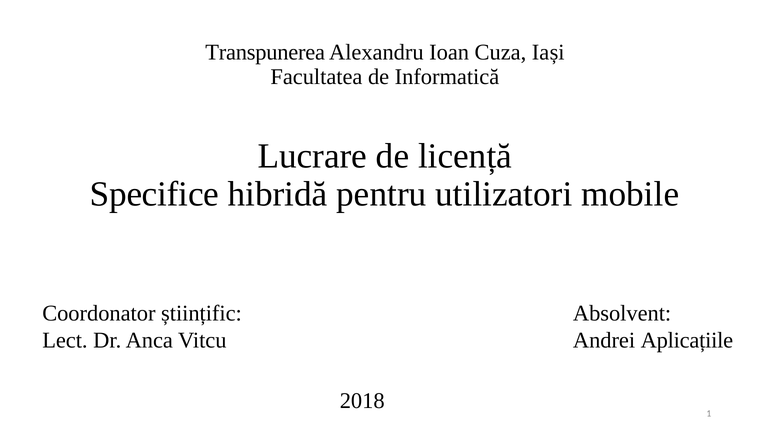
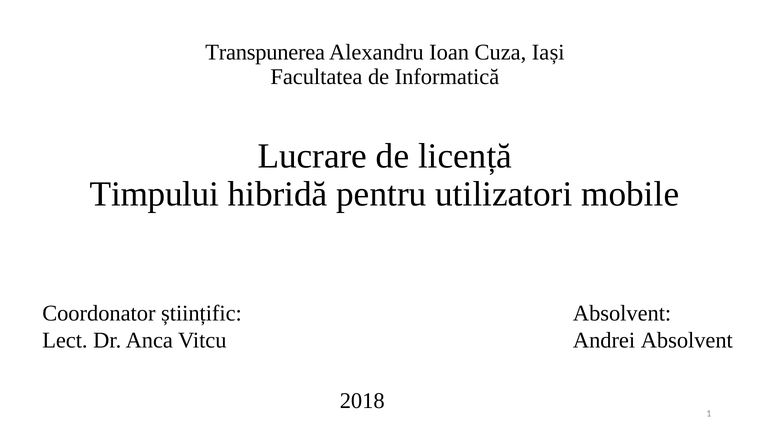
Specifice: Specifice -> Timpului (154, 194)
Andrei Aplicațiile: Aplicațiile -> Absolvent (687, 340)
